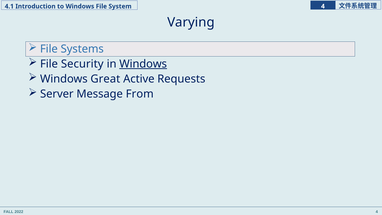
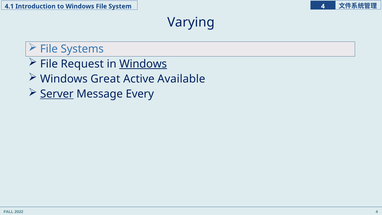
Security: Security -> Request (82, 64)
Requests: Requests -> Available (181, 79)
Server underline: none -> present (57, 94)
From: From -> Every (140, 94)
